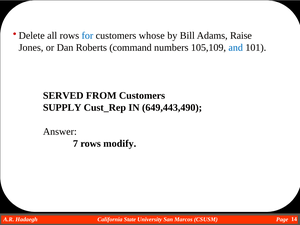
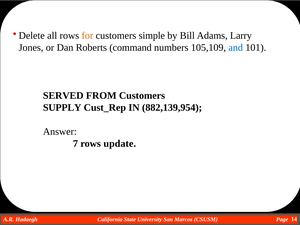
for colour: blue -> orange (87, 36)
whose: whose -> simple (152, 36)
Raise: Raise -> Larry (241, 36)
649,443,490: 649,443,490 -> 882,139,954 (172, 108)
modify: modify -> update (120, 144)
